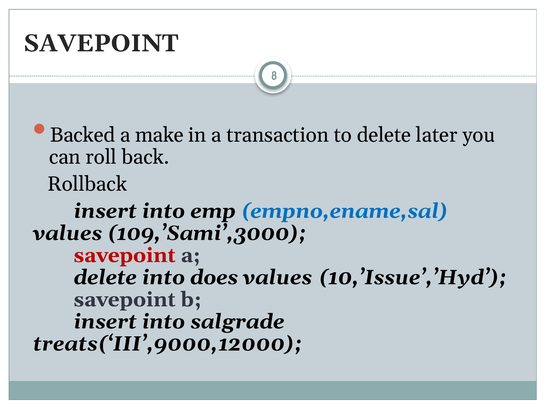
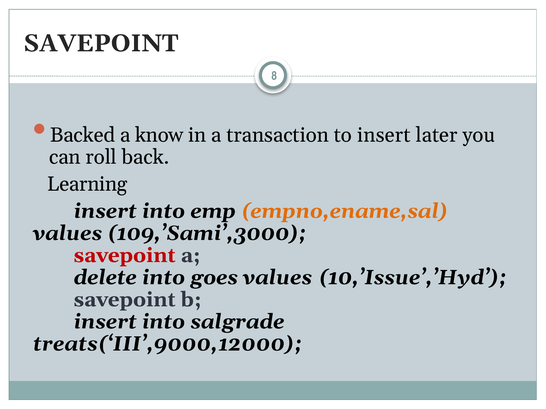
make: make -> know (159, 135)
to delete: delete -> insert (384, 135)
Rollback: Rollback -> Learning (87, 184)
empno,ename,sal colour: blue -> orange (344, 211)
does: does -> goes (214, 278)
